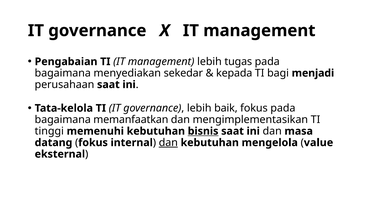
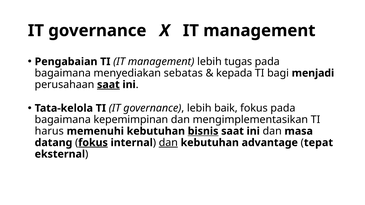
sekedar: sekedar -> sebatas (183, 73)
saat underline: none -> present (108, 85)
memanfaatkan: memanfaatkan -> kepemimpinan (131, 120)
tinggi: tinggi -> harus (49, 131)
fokus underline: none -> present (93, 143)
mengelola: mengelola -> advantage (270, 143)
value: value -> tepat (319, 143)
